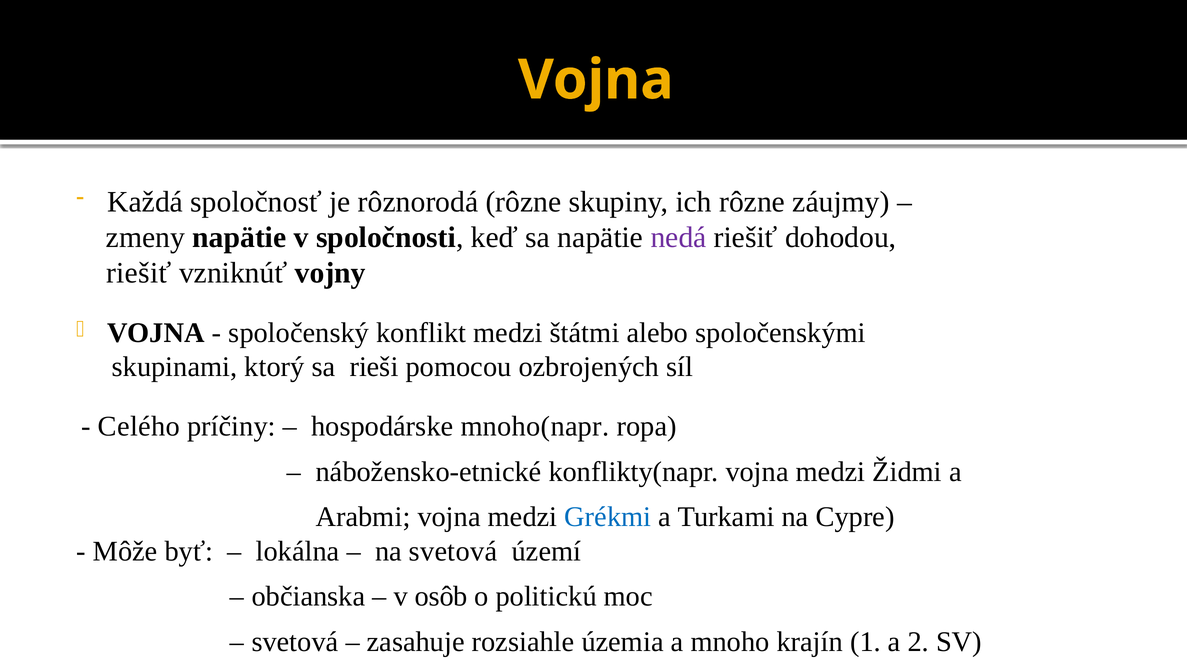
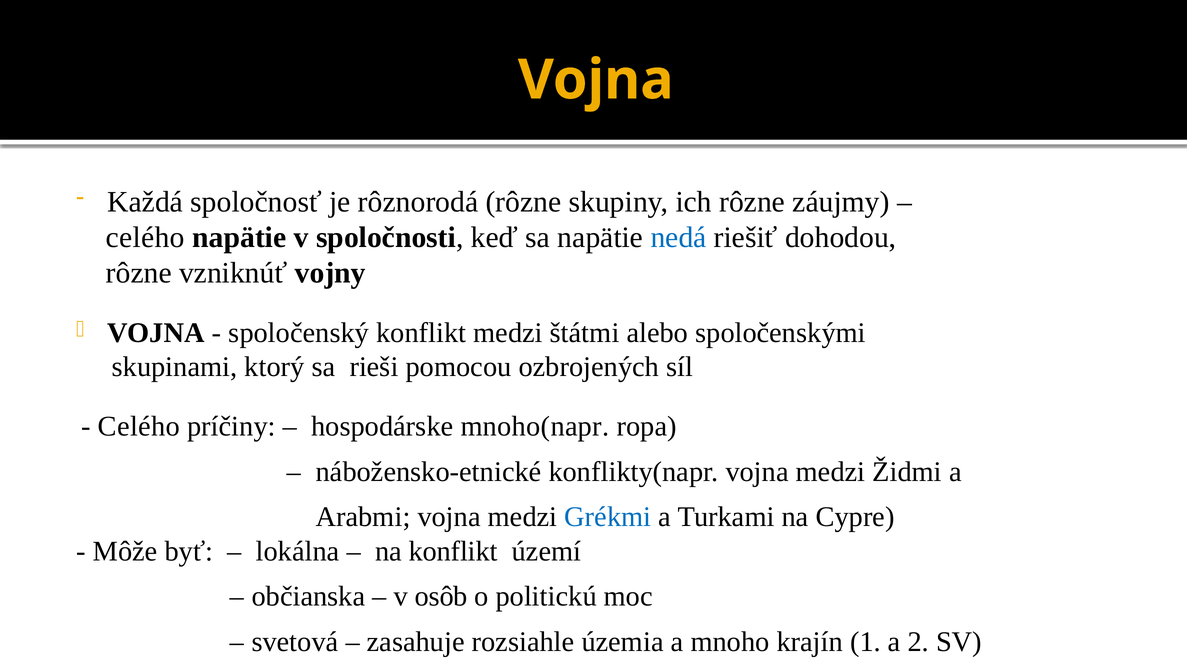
zmeny: zmeny -> celého (145, 237)
nedá colour: purple -> blue (679, 237)
riešiť: riešiť -> rôzne (139, 273)
na svetová: svetová -> konflikt (453, 551)
